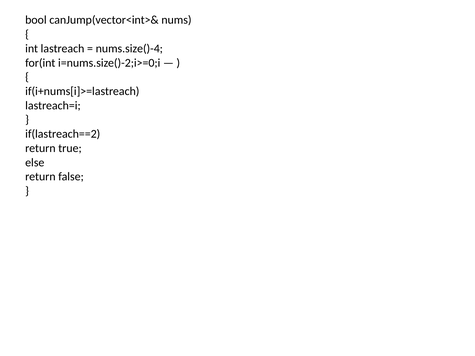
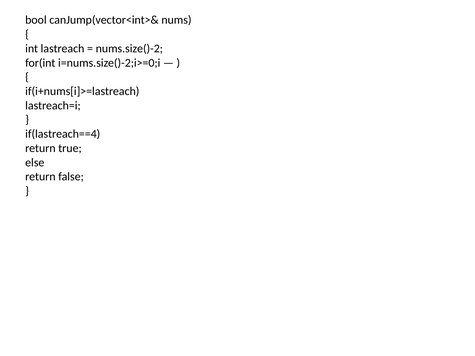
nums.size()-4: nums.size()-4 -> nums.size()-2 (129, 49)
if(lastreach==2: if(lastreach==2 -> if(lastreach==4 (63, 134)
